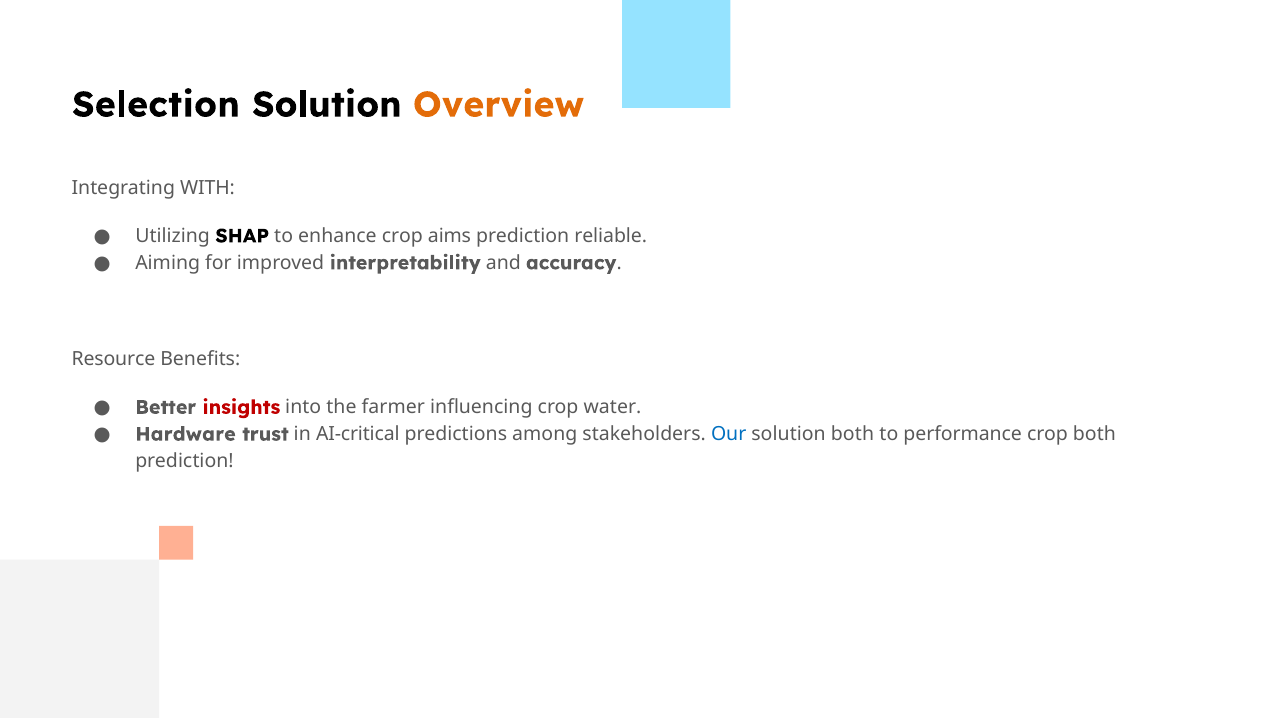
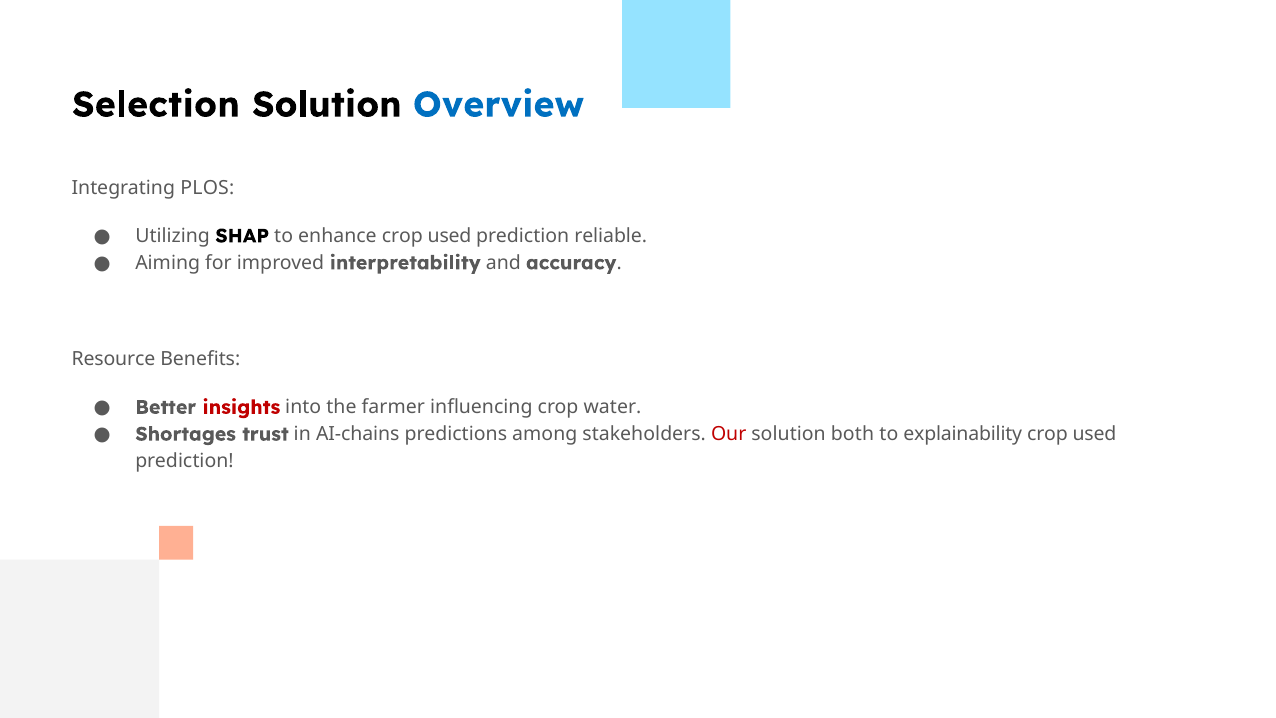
Overview colour: orange -> blue (499, 105)
WITH: WITH -> PLOS (207, 188)
enhance crop aims: aims -> used (450, 236)
Hardware: Hardware -> Shortages (186, 434)
AI-critical: AI-critical -> AI-chains (358, 434)
Our colour: blue -> red (729, 434)
performance: performance -> explainability (963, 434)
both: both -> used (1095, 434)
